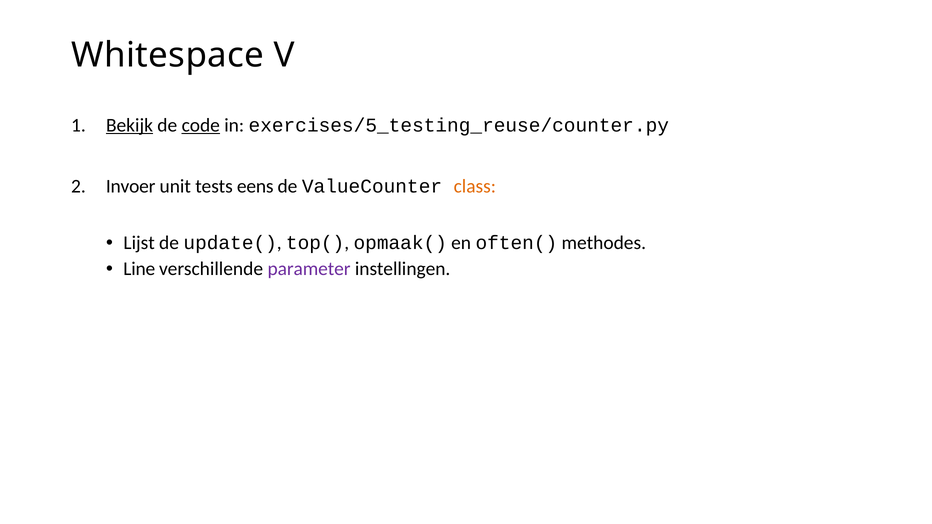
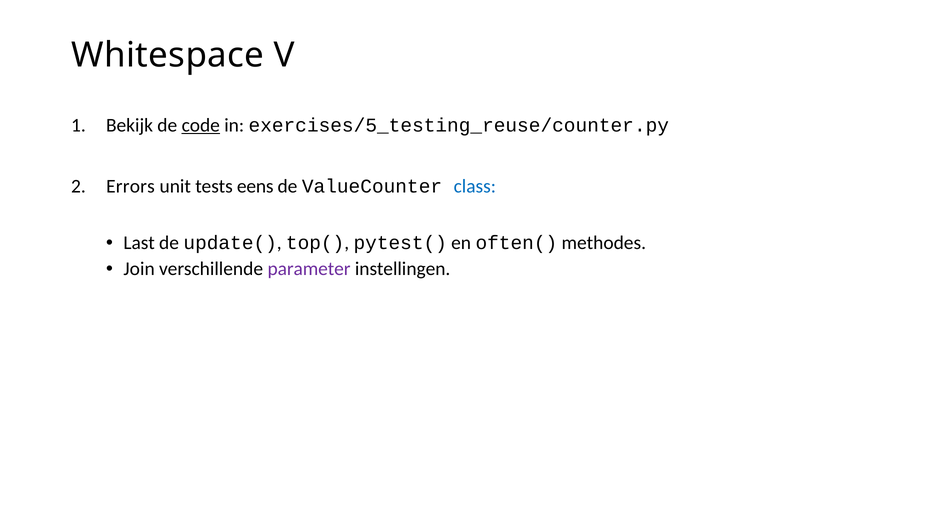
Bekijk underline: present -> none (129, 125)
Invoer: Invoer -> Errors (130, 187)
class colour: orange -> blue (475, 187)
Lijst: Lijst -> Last (139, 243)
opmaak(: opmaak( -> pytest( (400, 243)
Line: Line -> Join (139, 269)
